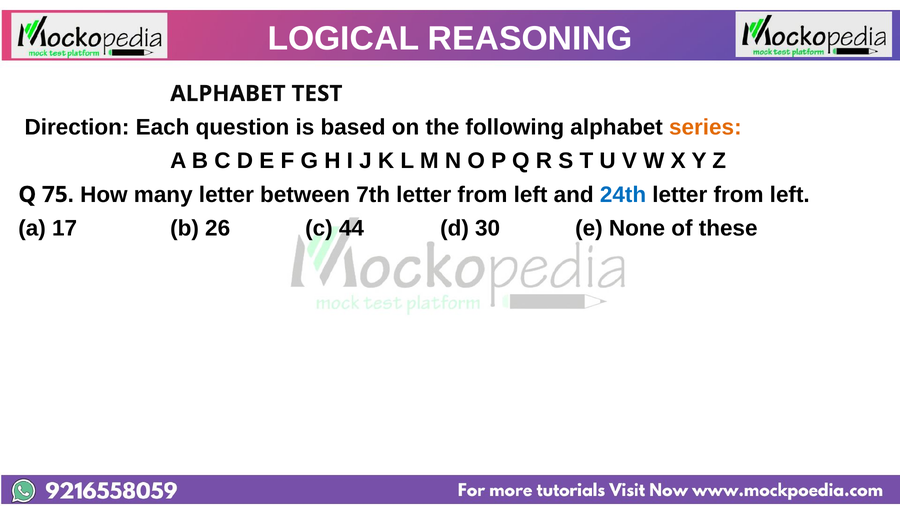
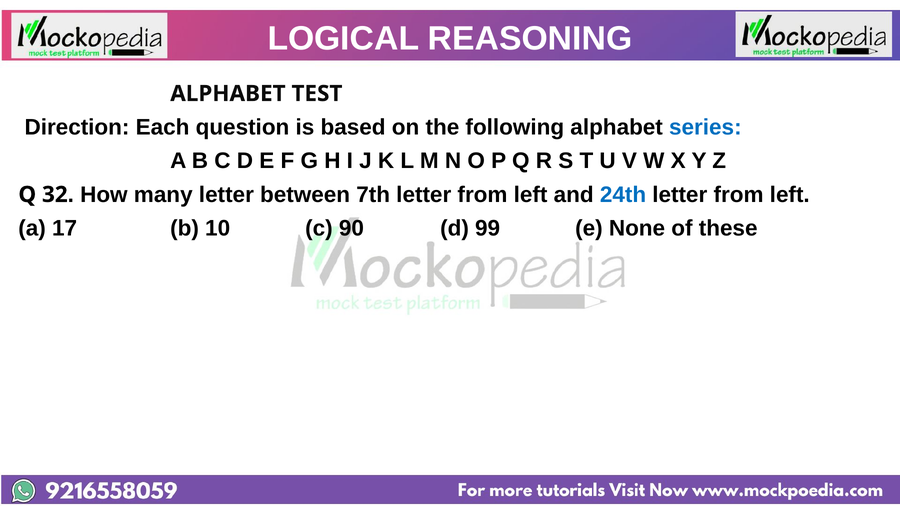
series colour: orange -> blue (705, 127)
75: 75 -> 32 (55, 195)
26: 26 -> 10 (218, 228)
44: 44 -> 90 (351, 228)
30: 30 -> 99 (488, 228)
